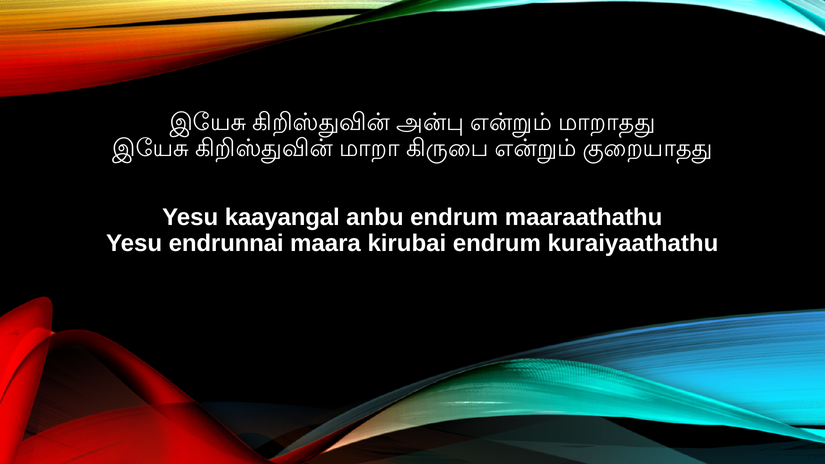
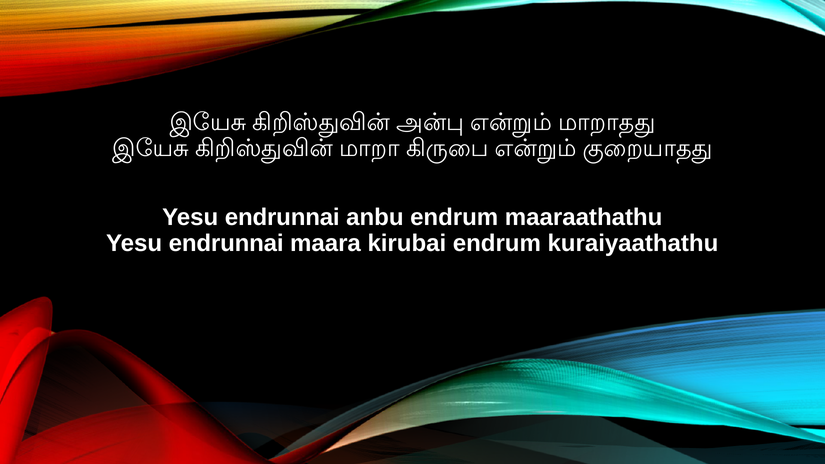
kaayangal: kaayangal -> endrunnai (282, 217)
